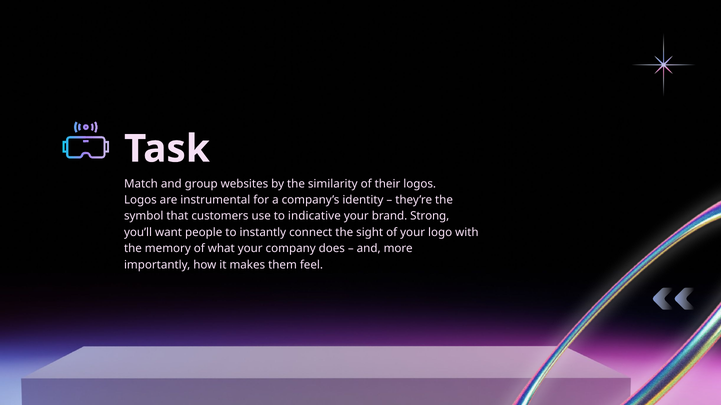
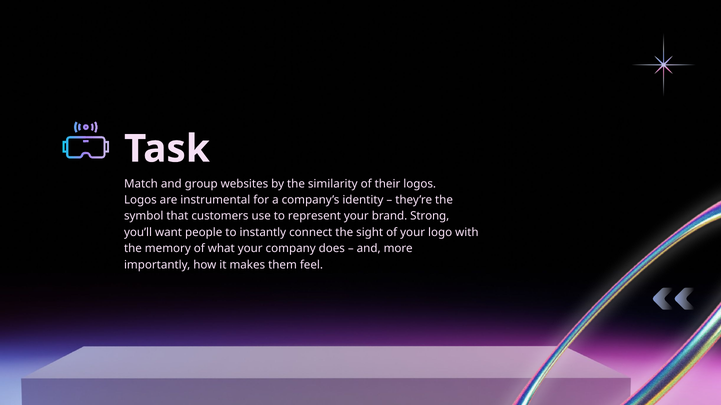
indicative: indicative -> represent (314, 216)
